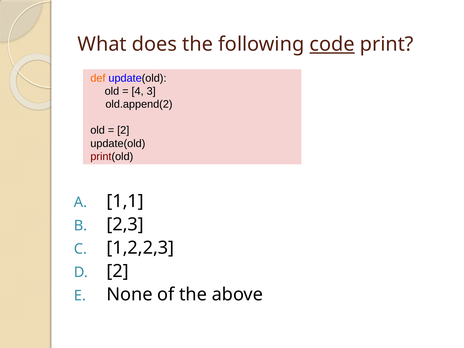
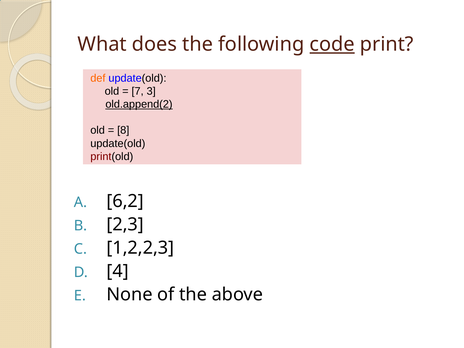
4: 4 -> 7 (138, 91)
old.append(2 underline: none -> present (139, 104)
2: 2 -> 8 (123, 130)
1,1: 1,1 -> 6,2 (125, 201)
2: 2 -> 4 (118, 271)
